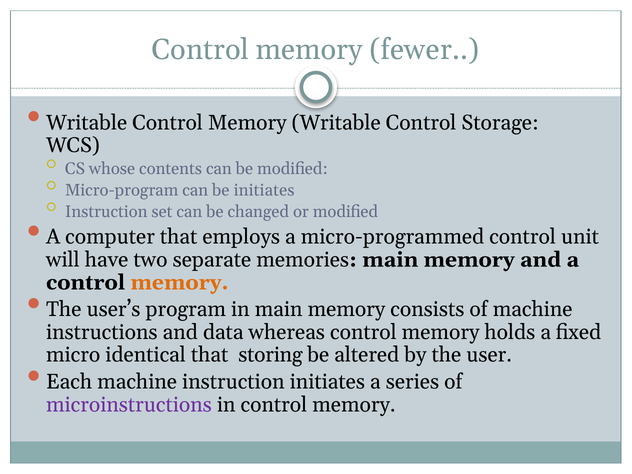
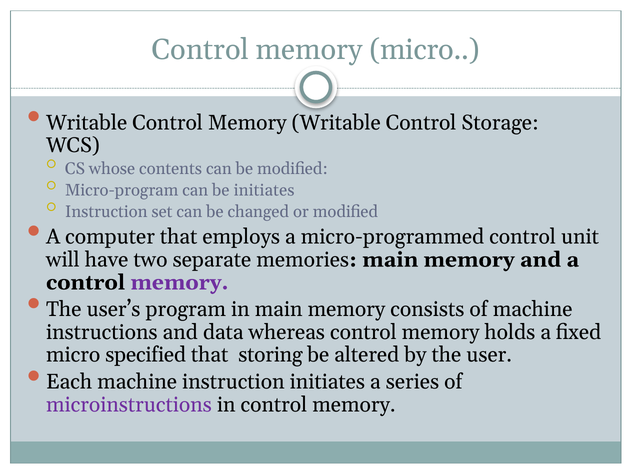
memory fewer: fewer -> micro (425, 50)
memory colour: orange -> purple (179, 282)
identical: identical -> specified (146, 355)
